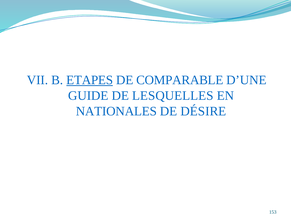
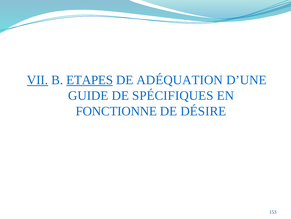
VII underline: none -> present (38, 80)
COMPARABLE: COMPARABLE -> ADÉQUATION (180, 80)
LESQUELLES: LESQUELLES -> SPÉCIFIQUES (173, 95)
NATIONALES: NATIONALES -> FONCTIONNE (116, 111)
